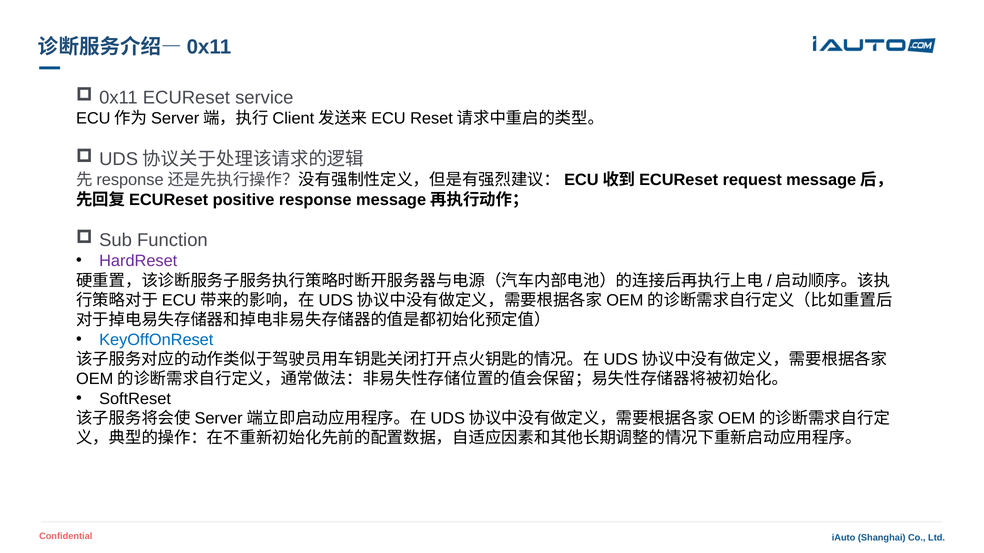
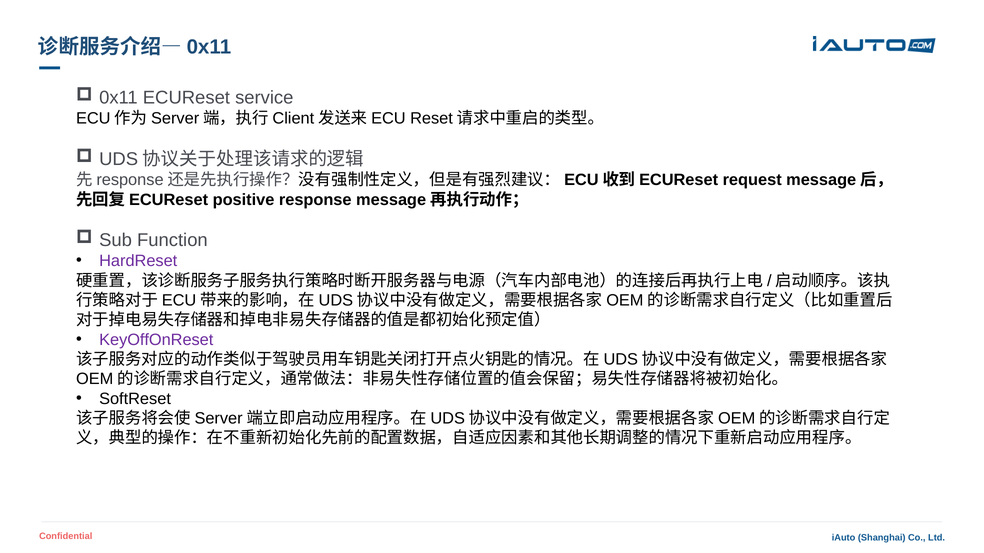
KeyOffOnReset colour: blue -> purple (156, 340)
